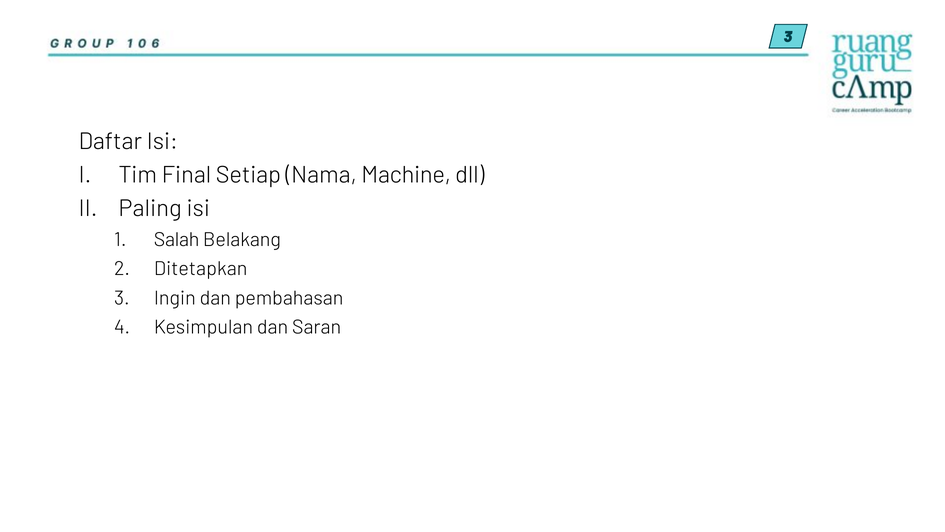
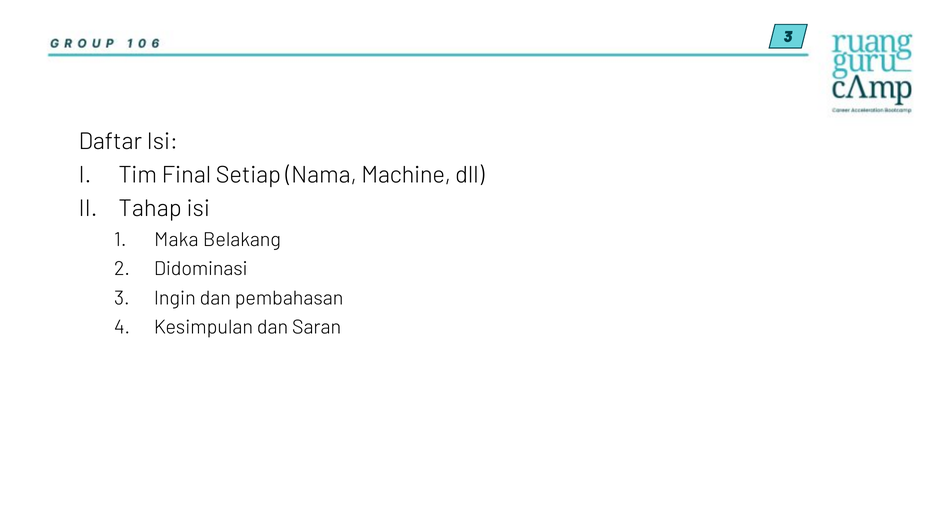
Paling: Paling -> Tahap (150, 208)
Salah: Salah -> Maka (176, 240)
Ditetapkan: Ditetapkan -> Didominasi (201, 269)
